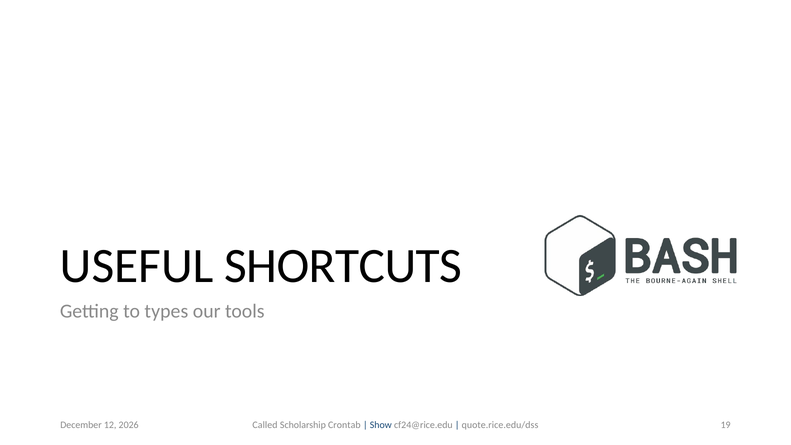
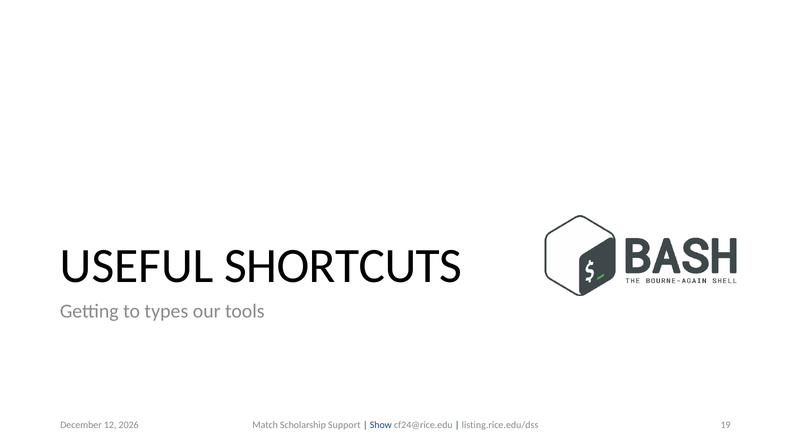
Called: Called -> Match (265, 425)
Crontab: Crontab -> Support (344, 425)
quote.rice.edu/dss: quote.rice.edu/dss -> listing.rice.edu/dss (500, 425)
